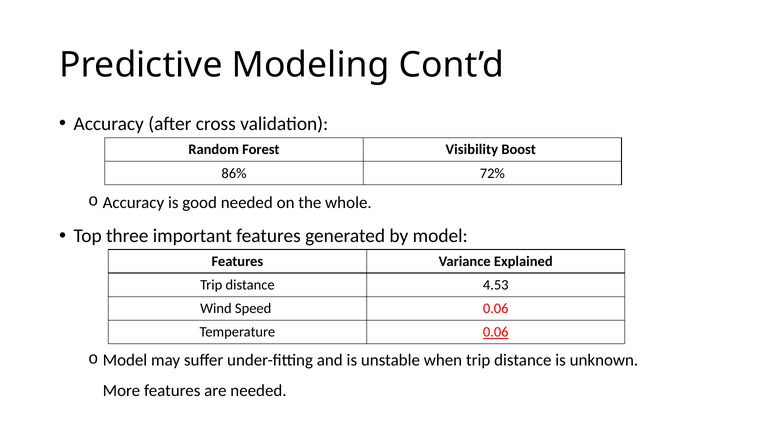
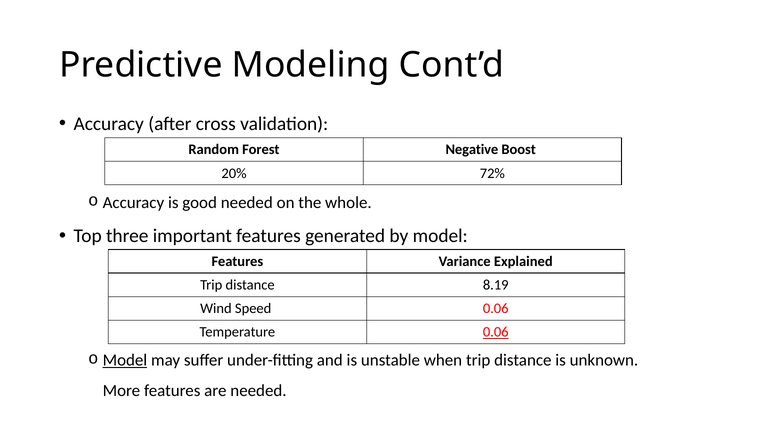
Visibility: Visibility -> Negative (472, 150)
86%: 86% -> 20% (234, 173)
4.53: 4.53 -> 8.19 (496, 285)
Model underline: none -> present (125, 360)
